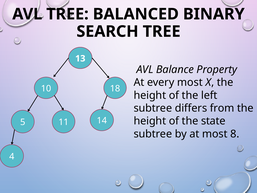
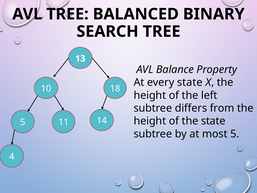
every most: most -> state (190, 82)
most 8: 8 -> 5 (235, 134)
